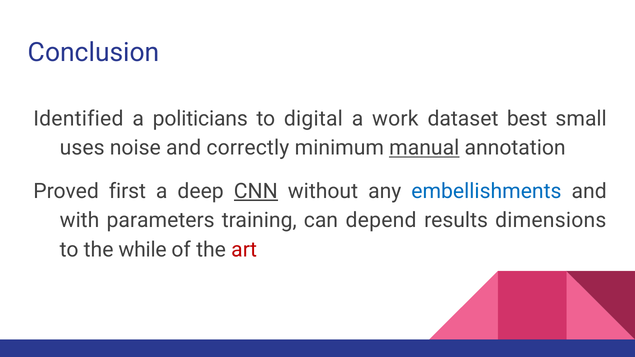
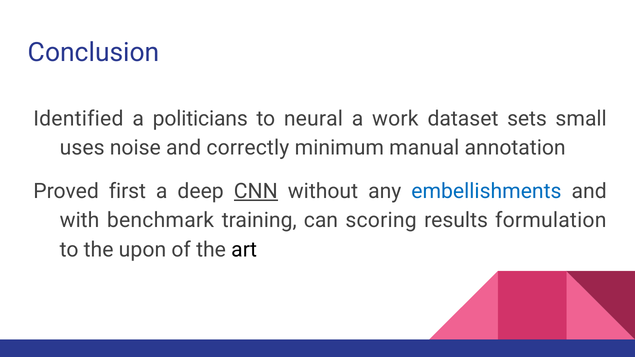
digital: digital -> neural (313, 119)
best: best -> sets (527, 119)
manual underline: present -> none (424, 148)
parameters: parameters -> benchmark (160, 221)
depend: depend -> scoring (381, 221)
dimensions: dimensions -> formulation (551, 221)
while: while -> upon (142, 250)
art colour: red -> black (244, 250)
